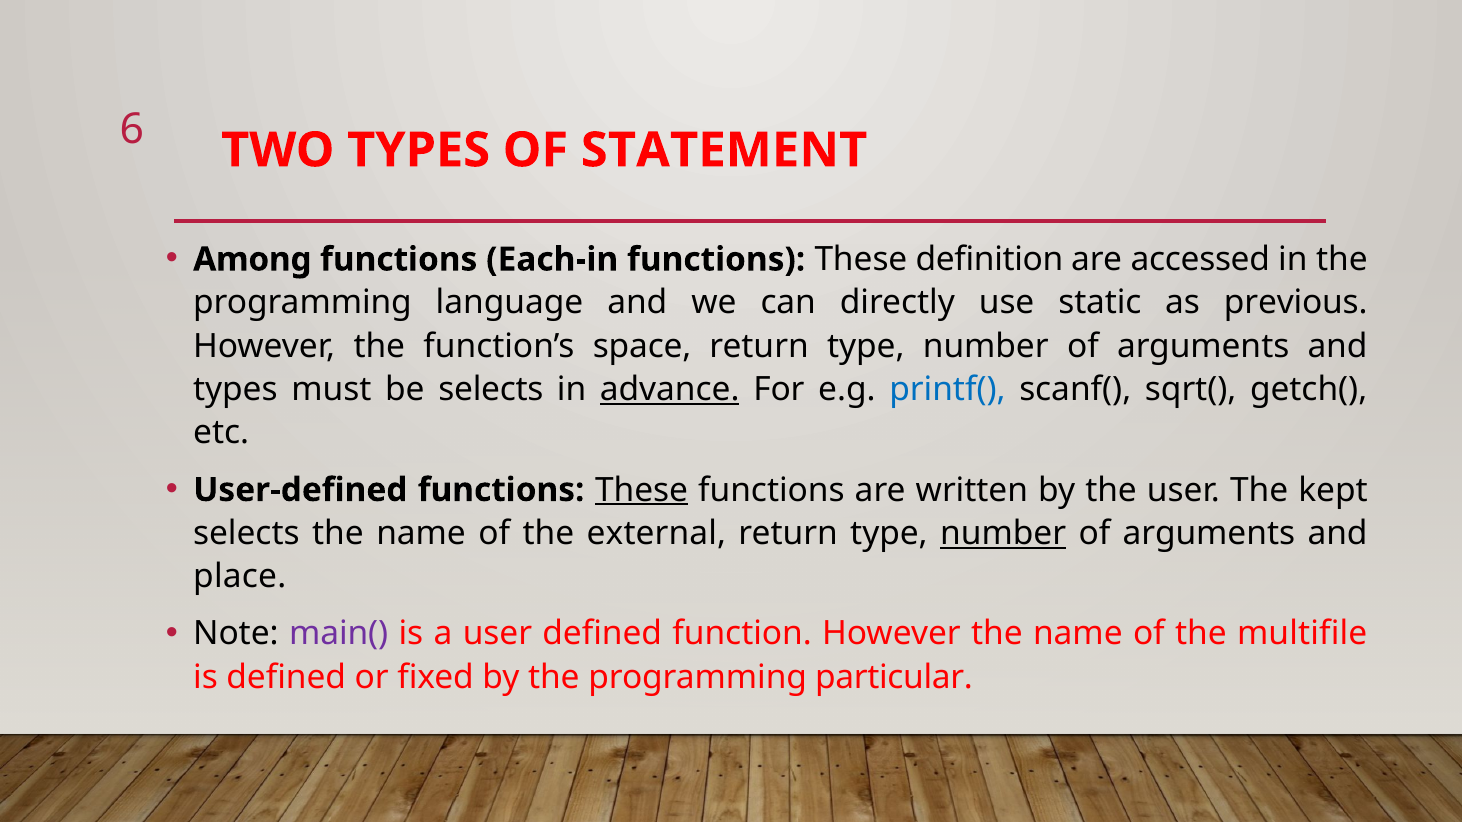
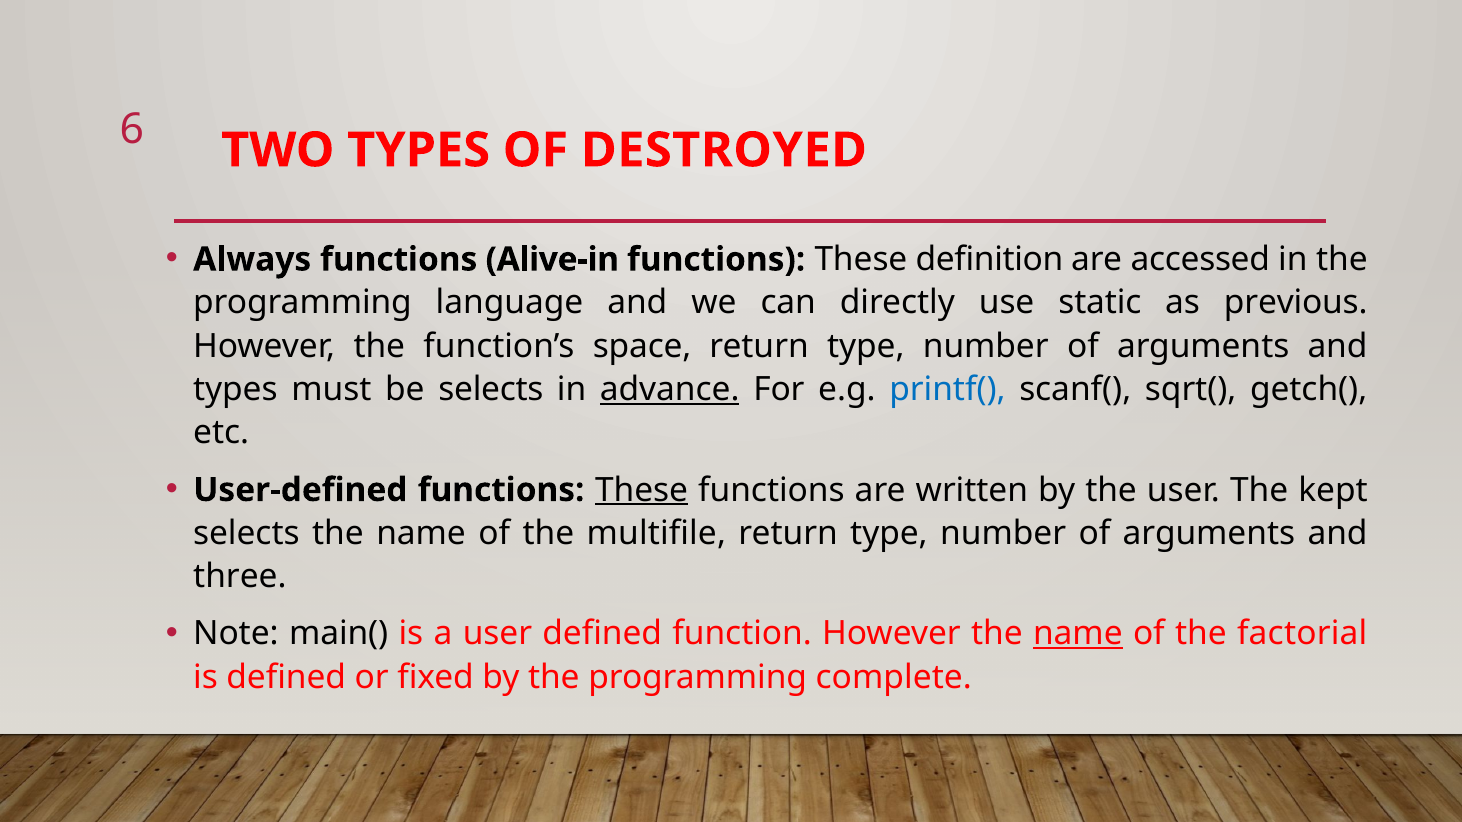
STATEMENT: STATEMENT -> DESTROYED (724, 150)
Among: Among -> Always (252, 260)
Each-in: Each-in -> Alive-in (552, 260)
external: external -> multifile (656, 534)
number underline: present -> none (1003, 534)
place: place -> three (240, 577)
main( colour: purple -> black (339, 634)
name underline: none -> present (1078, 634)
multifile: multifile -> factorial (1302, 634)
particular: particular -> complete (894, 677)
